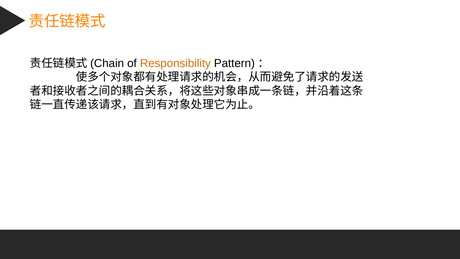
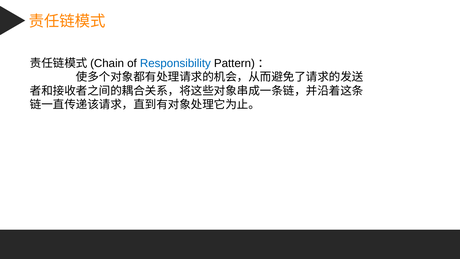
Responsibility colour: orange -> blue (175, 63)
